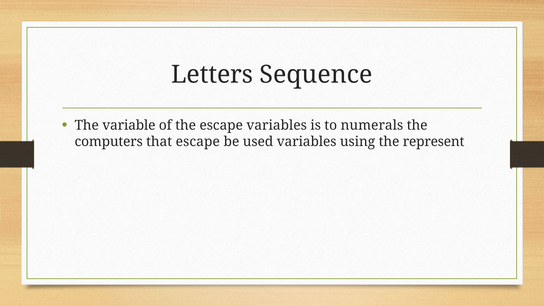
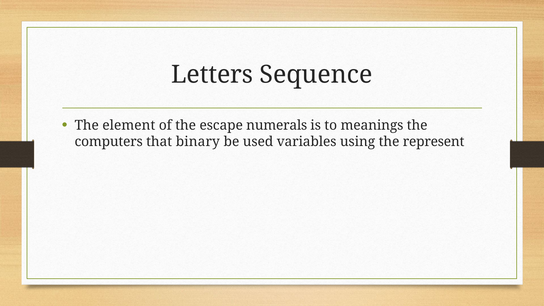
variable: variable -> element (129, 125)
escape variables: variables -> numerals (277, 125)
numerals: numerals -> meanings (372, 125)
that escape: escape -> binary (198, 142)
